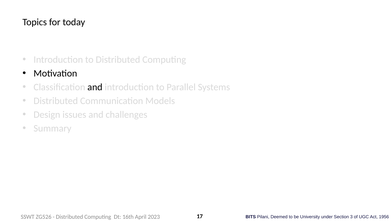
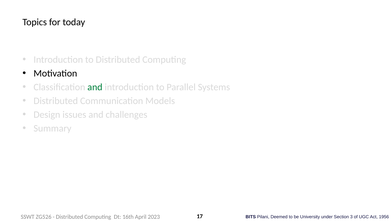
and colour: black -> green (95, 87)
